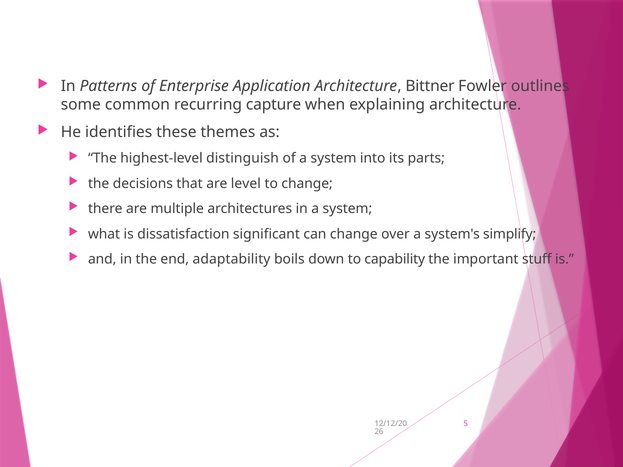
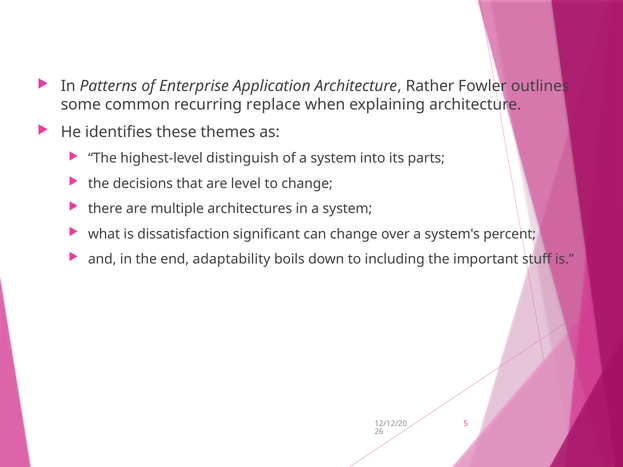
Bittner: Bittner -> Rather (430, 86)
capture: capture -> replace (273, 105)
simplify: simplify -> percent (510, 234)
capability: capability -> including (395, 259)
